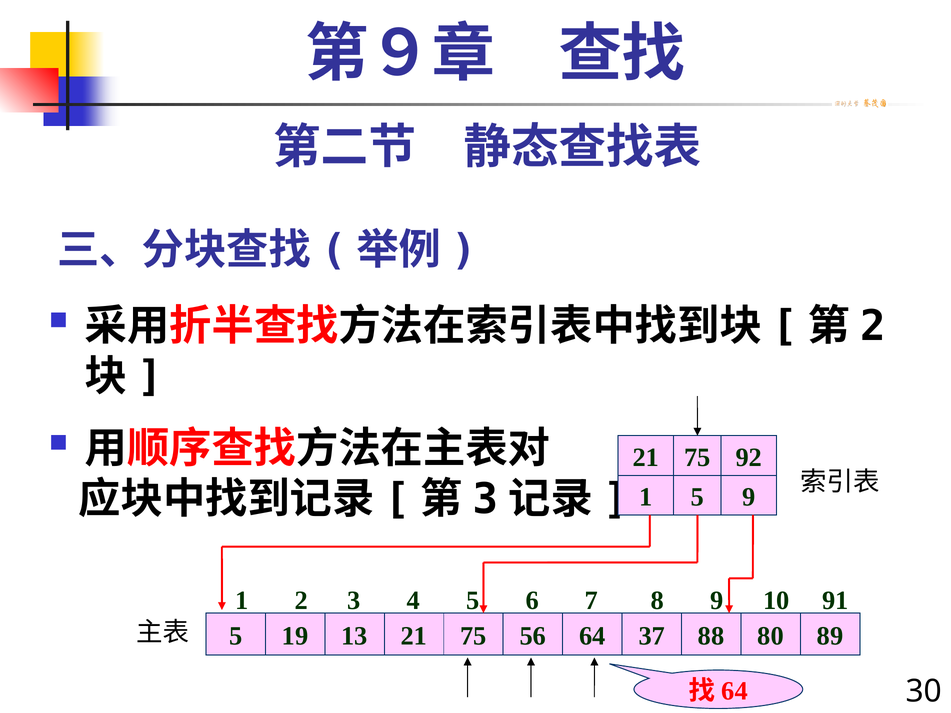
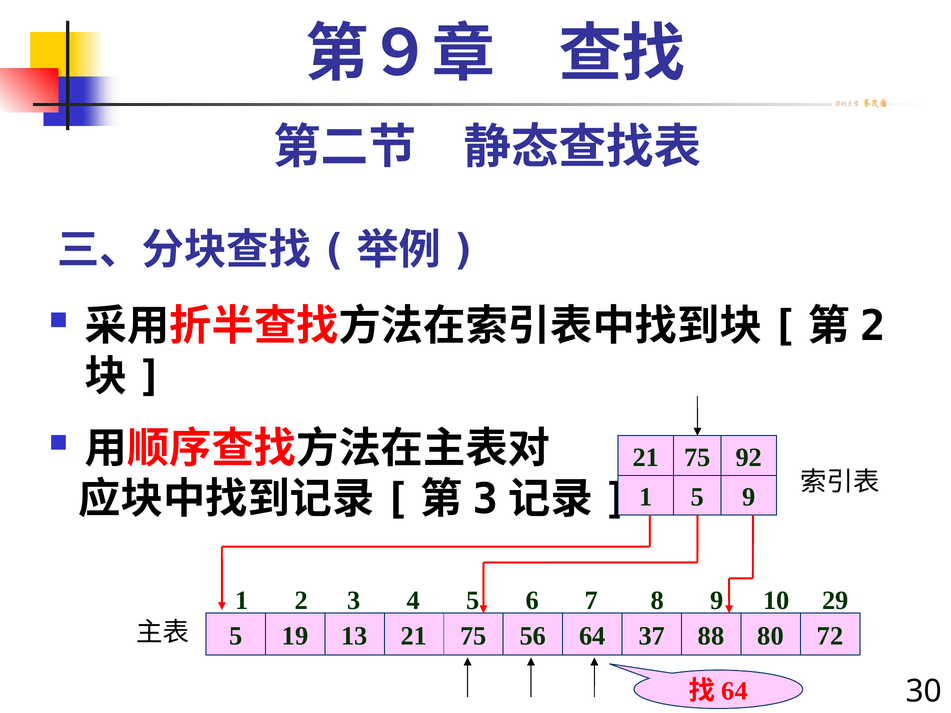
91: 91 -> 29 (835, 601)
89: 89 -> 72 (830, 636)
